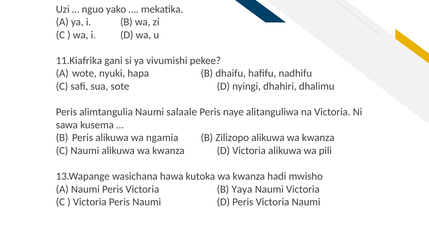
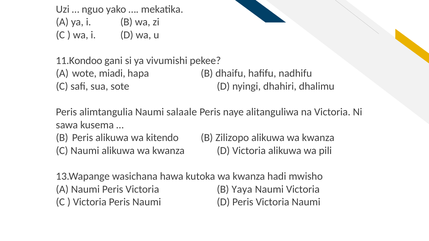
11.Kiafrika: 11.Kiafrika -> 11.Kondoo (79, 61)
nyuki: nyuki -> miadi (112, 74)
ngamia: ngamia -> kitendo (162, 138)
